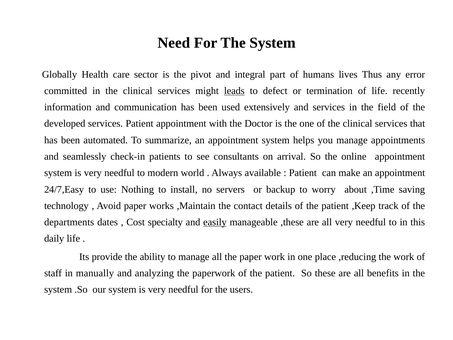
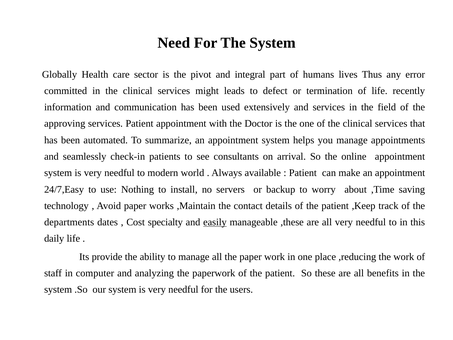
leads underline: present -> none (234, 91)
developed: developed -> approving (65, 124)
manually: manually -> computer (95, 273)
